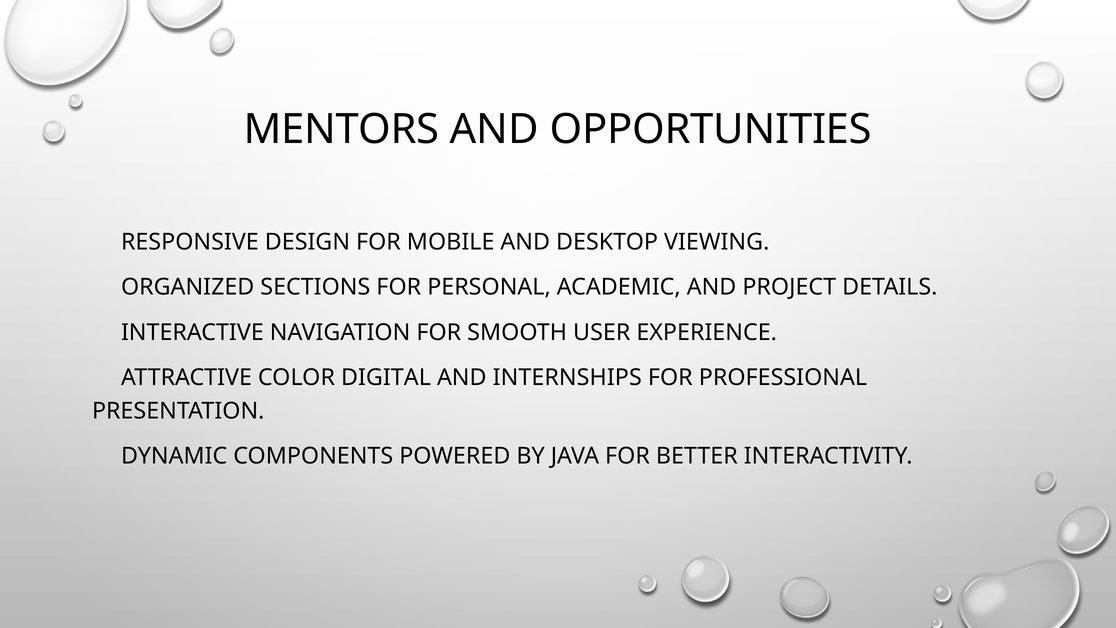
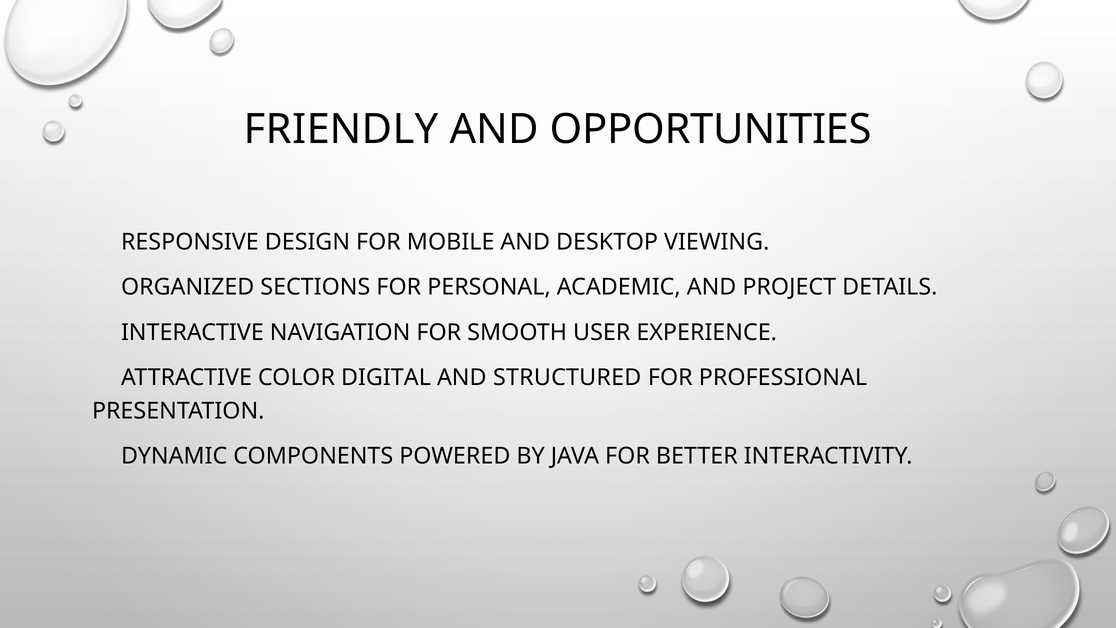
MENTORS: MENTORS -> FRIENDLY (341, 129)
INTERNSHIPS: INTERNSHIPS -> STRUCTURED (567, 377)
